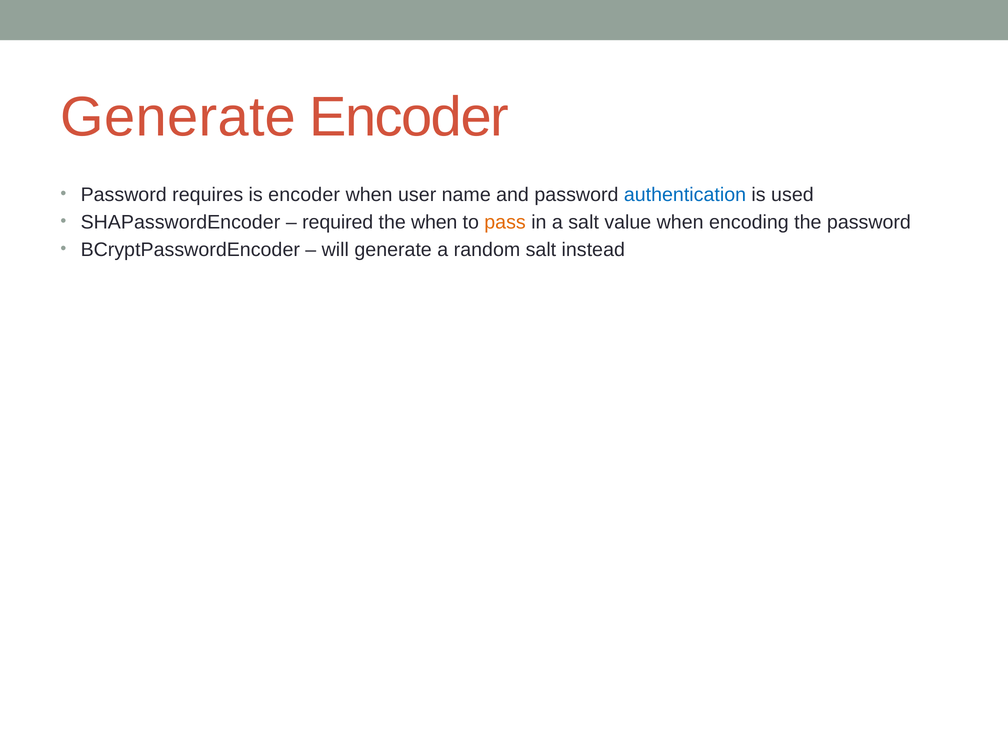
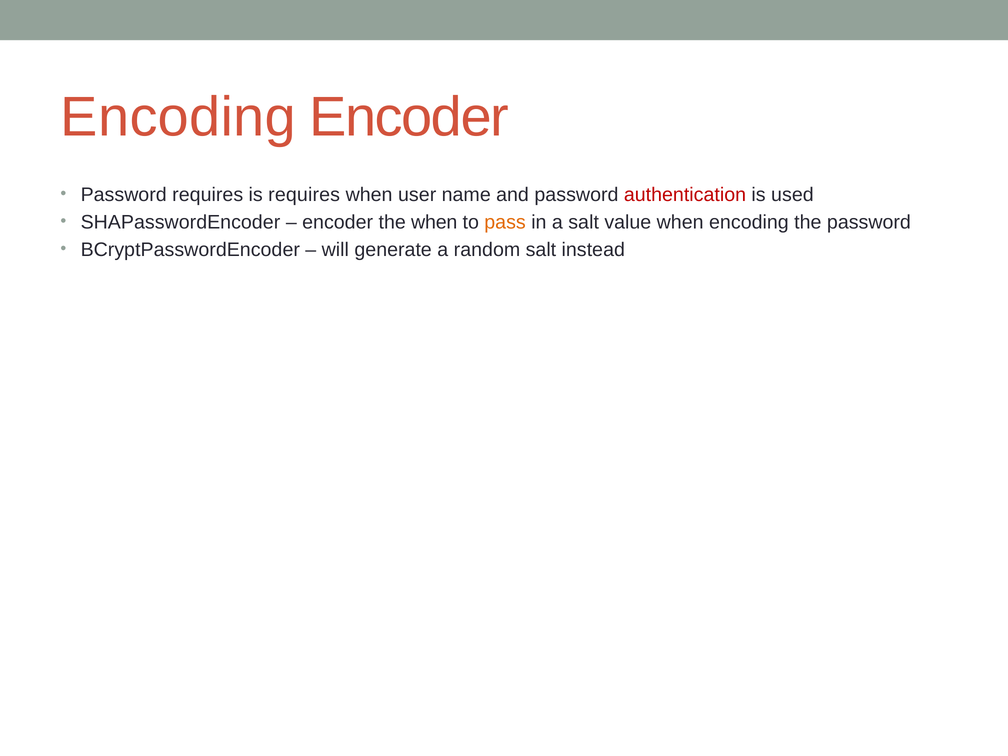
Generate: Generate -> Encoding (178, 117)
is encoder: encoder -> requires (304, 195)
authentication colour: blue -> red (685, 195)
required: required -> encoder (338, 222)
